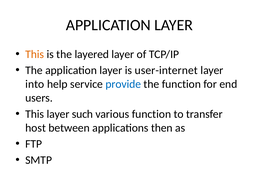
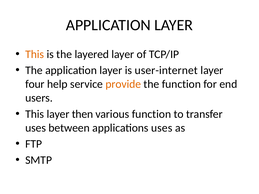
into: into -> four (35, 84)
provide colour: blue -> orange (123, 84)
such: such -> then (82, 114)
host: host -> uses (36, 128)
applications then: then -> uses (162, 128)
